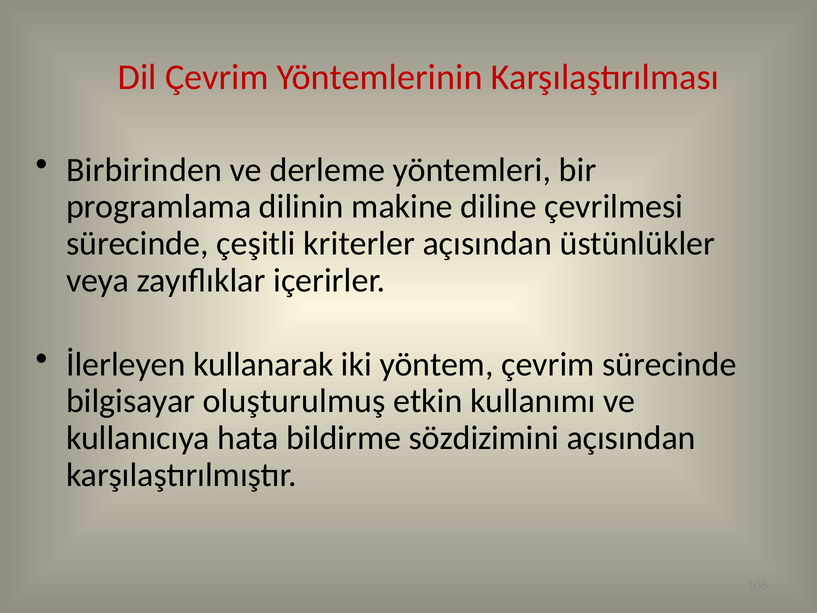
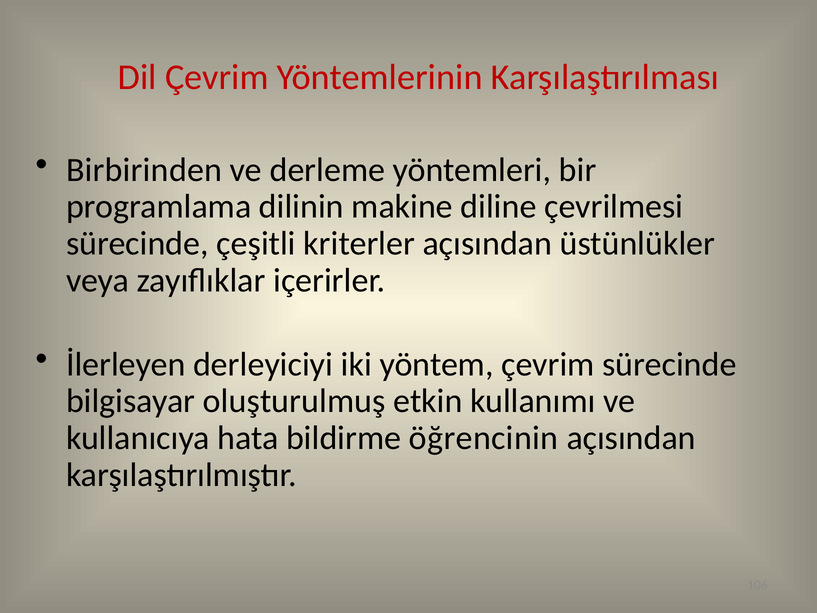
kullanarak: kullanarak -> derleyiciyi (263, 364)
sözdizimini: sözdizimini -> öğrencinin (484, 438)
